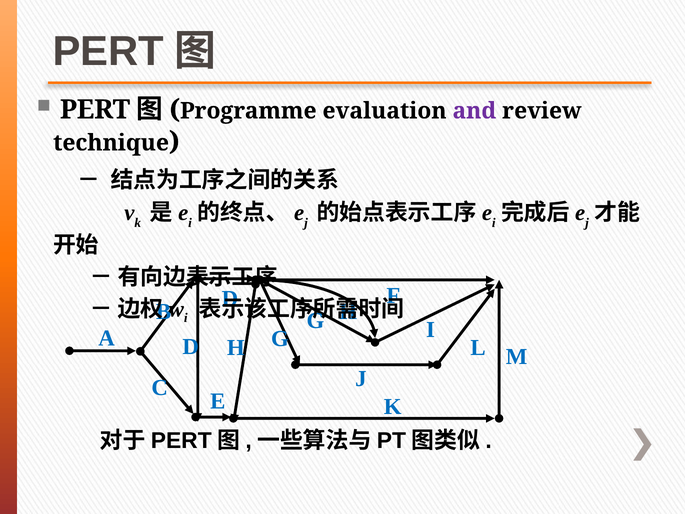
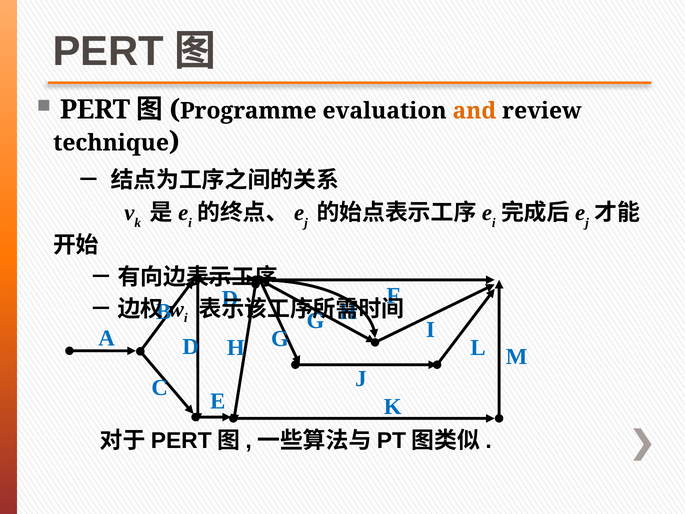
and colour: purple -> orange (474, 111)
